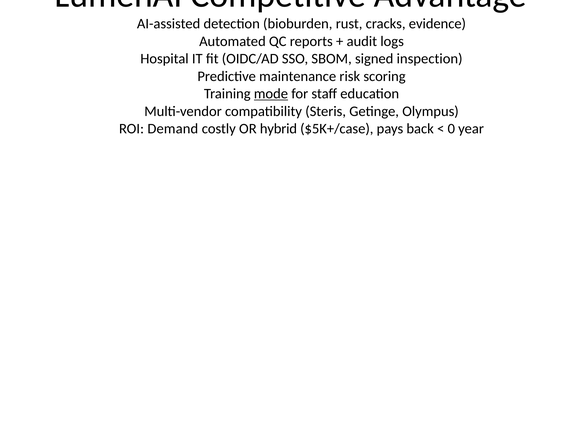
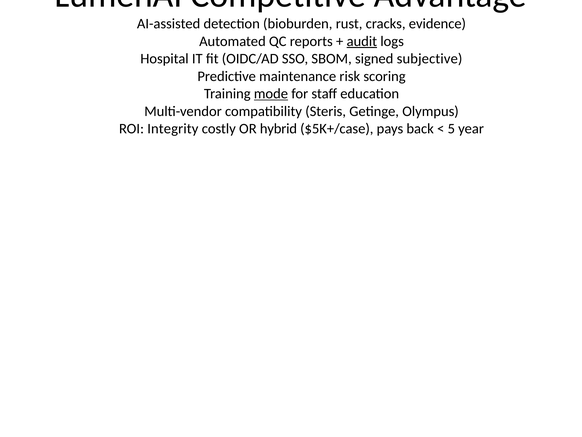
audit underline: none -> present (362, 41)
inspection: inspection -> subjective (430, 59)
Demand: Demand -> Integrity (173, 129)
0: 0 -> 5 (451, 129)
